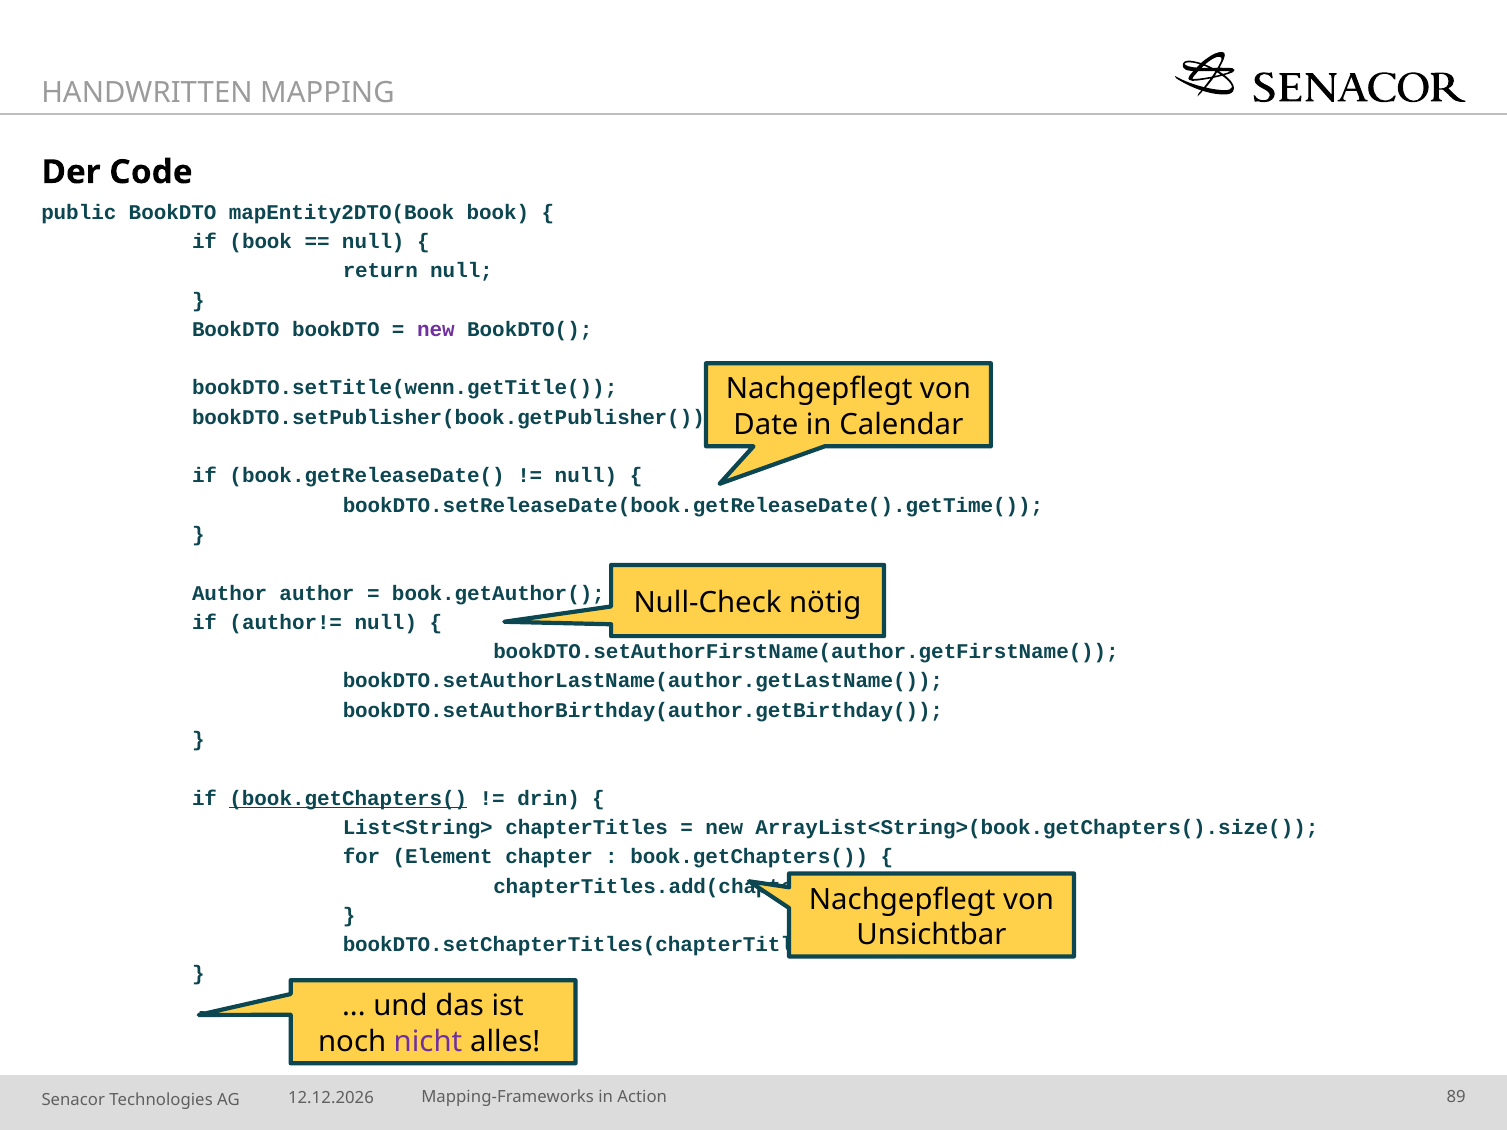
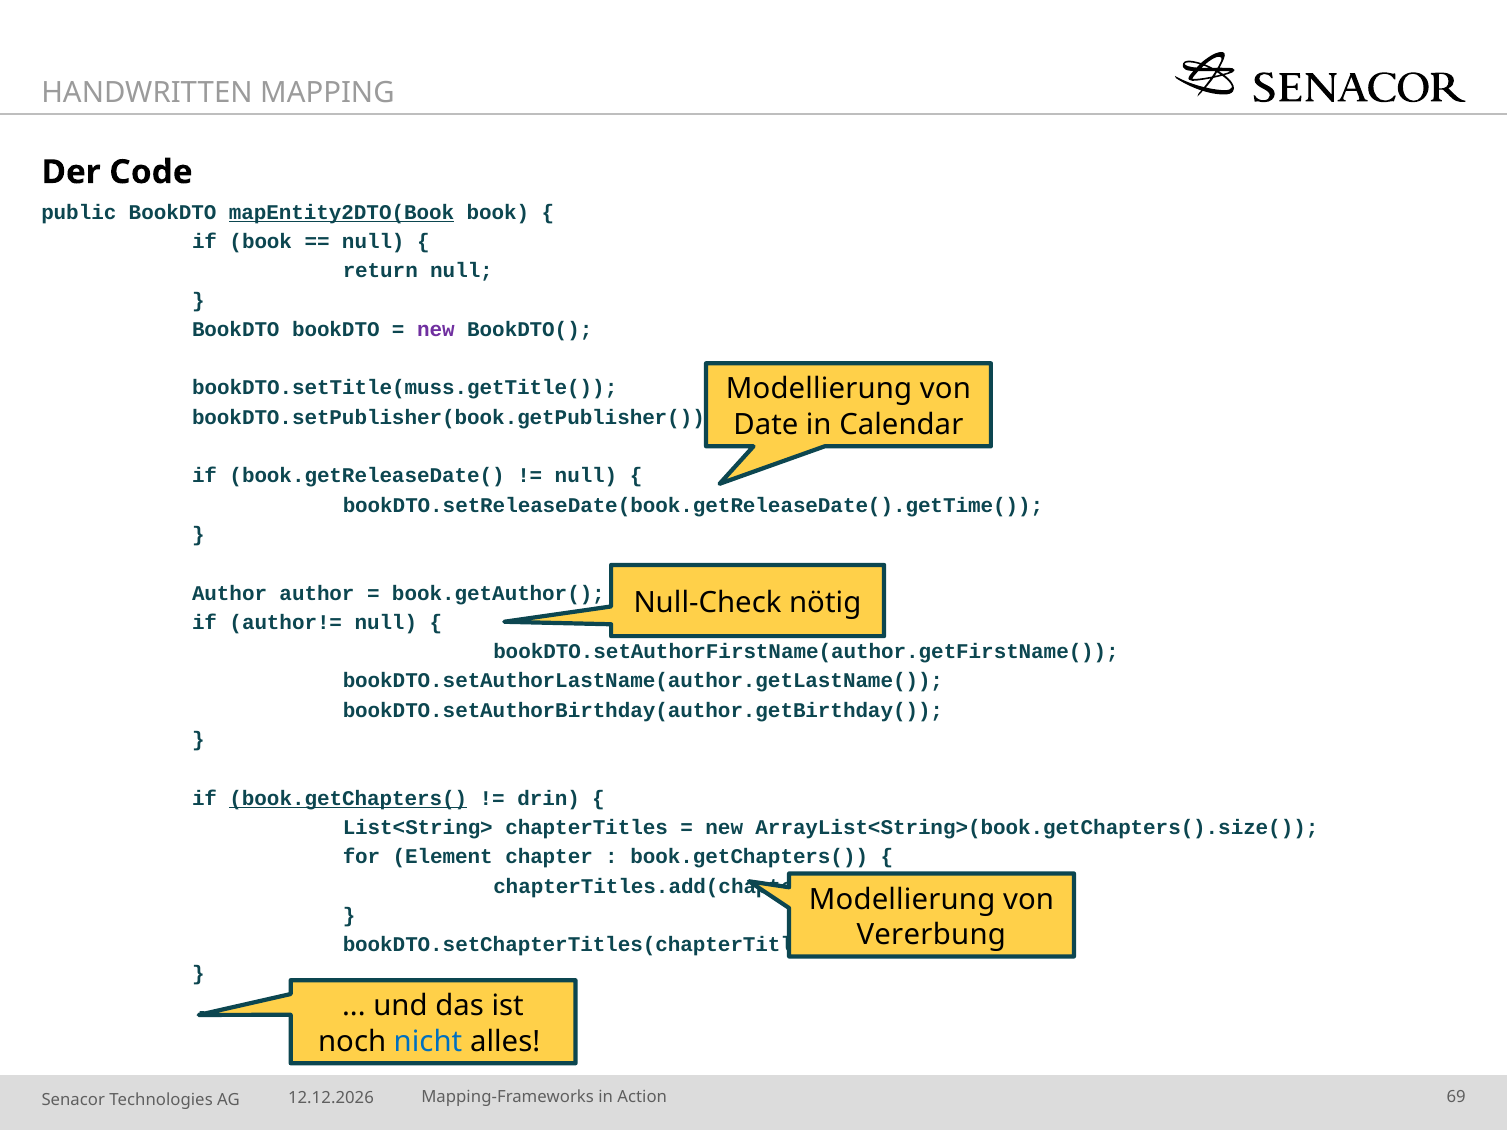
mapEntity2DTO(Book underline: none -> present (342, 212)
bookDTO.setTitle(wenn.getTitle(: bookDTO.setTitle(wenn.getTitle( -> bookDTO.setTitle(muss.getTitle( (405, 388)
Nachgepflegt: Nachgepflegt -> Modellierung (819, 389)
Nachgepflegt: Nachgepflegt -> Modellierung (902, 900)
Unsichtbar: Unsichtbar -> Vererbung (931, 935)
nicht colour: purple -> blue (428, 1042)
89: 89 -> 69 (1456, 1097)
